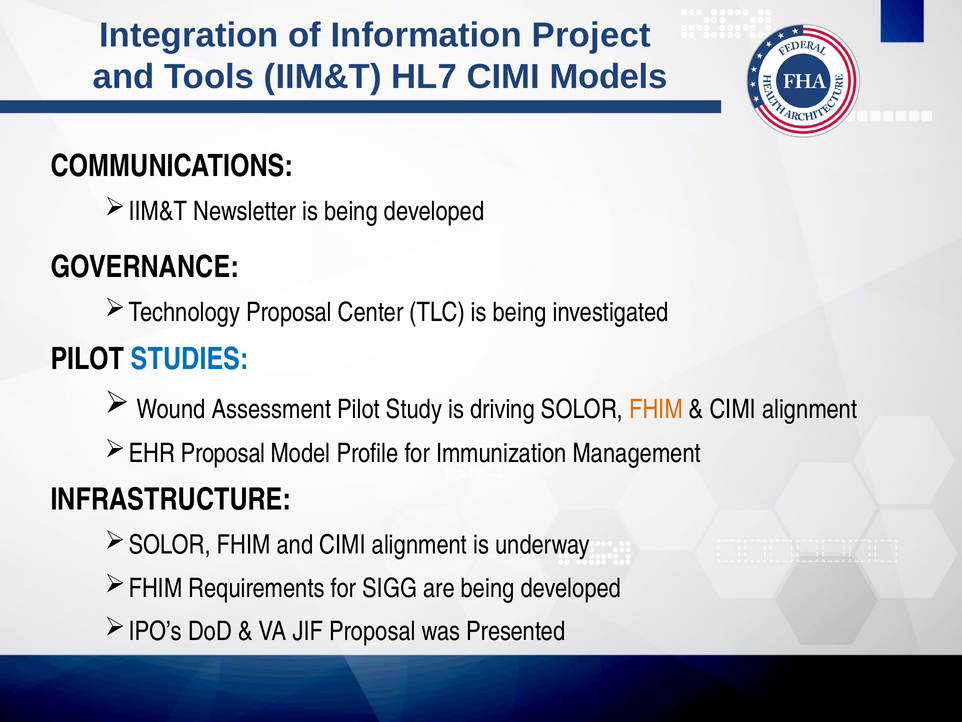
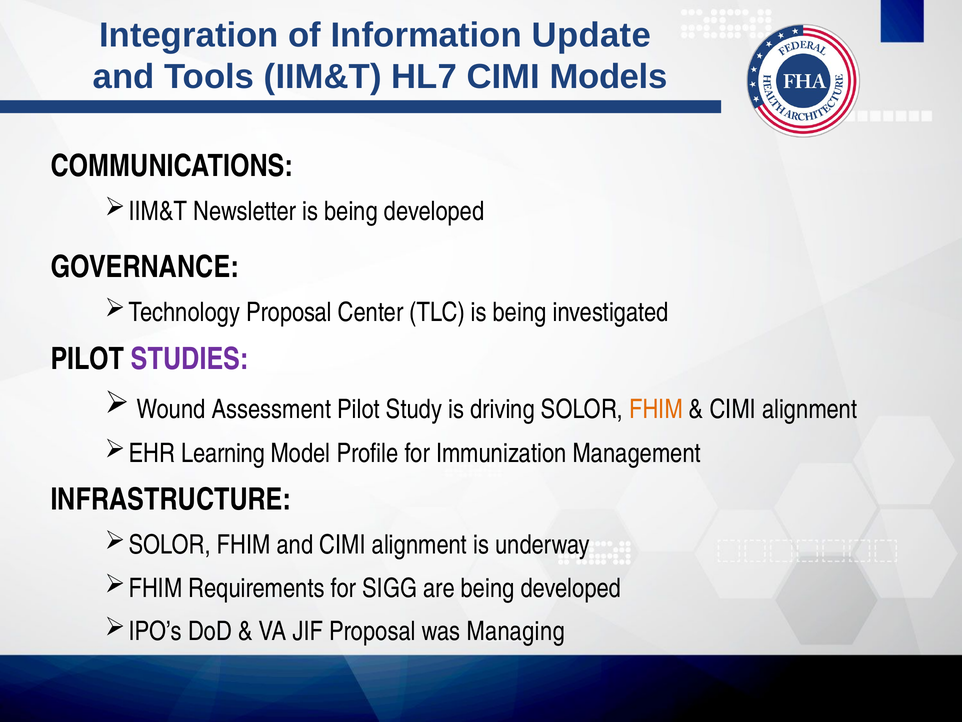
Project: Project -> Update (591, 35)
STUDIES colour: blue -> purple (190, 359)
EHR Proposal: Proposal -> Learning (223, 453)
Presented: Presented -> Managing (516, 631)
